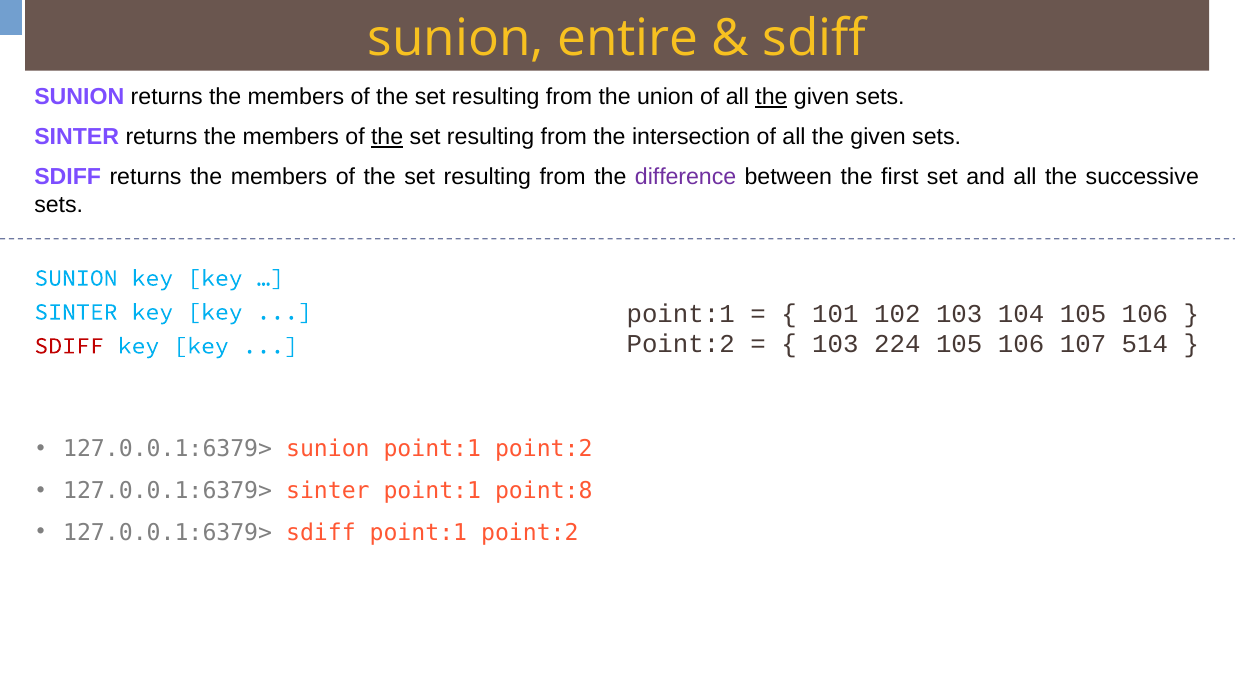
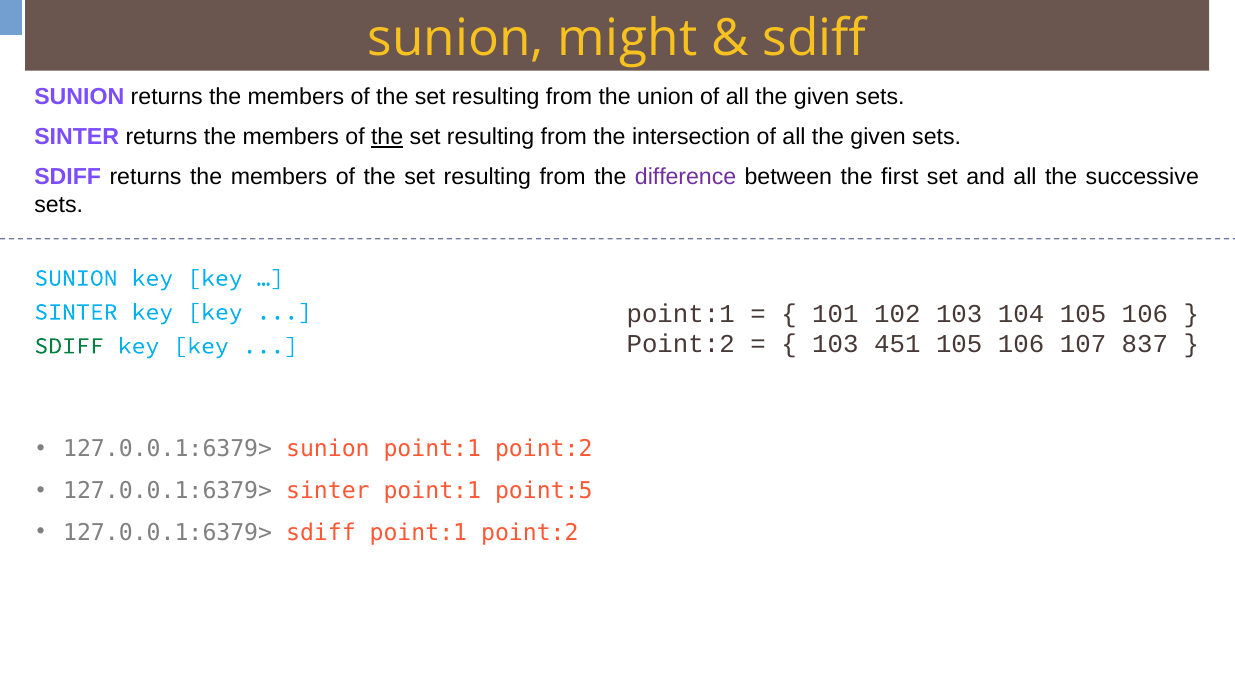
entire: entire -> might (628, 39)
the underline: present -> none (771, 97)
224: 224 -> 451 (897, 345)
514: 514 -> 837 (1145, 345)
SDIFF colour: red -> green (69, 346)
point:8: point:8 -> point:5 (544, 491)
